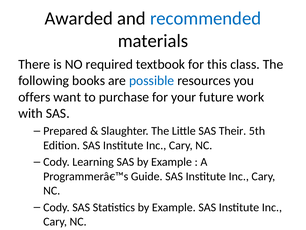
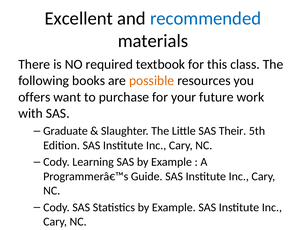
Awarded: Awarded -> Excellent (79, 18)
possible colour: blue -> orange (152, 81)
Prepared: Prepared -> Graduate (65, 131)
